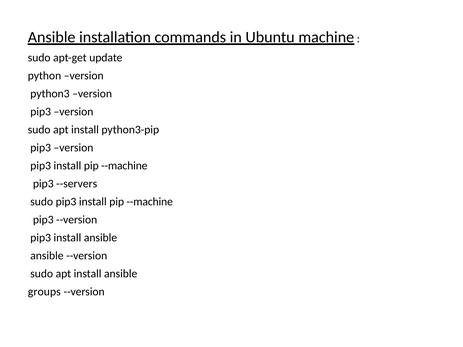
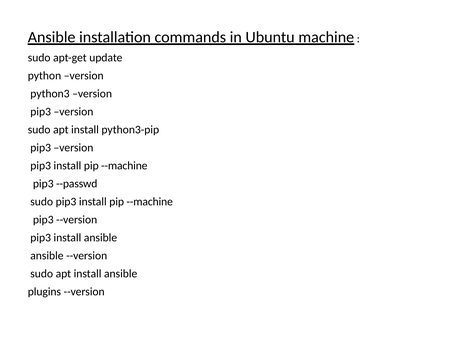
--servers: --servers -> --passwd (77, 184)
groups: groups -> plugins (44, 292)
